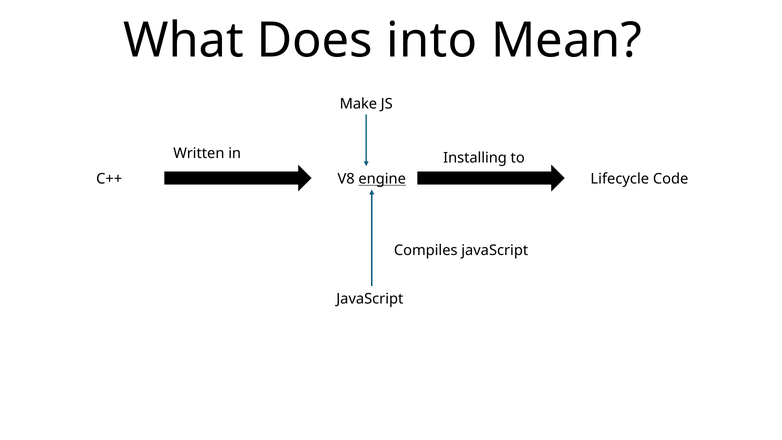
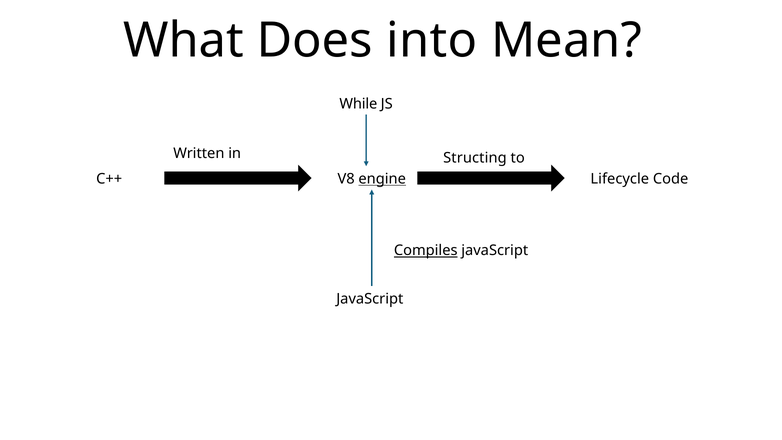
Make: Make -> While (358, 104)
Installing: Installing -> Structing (475, 158)
Compiles underline: none -> present (426, 251)
